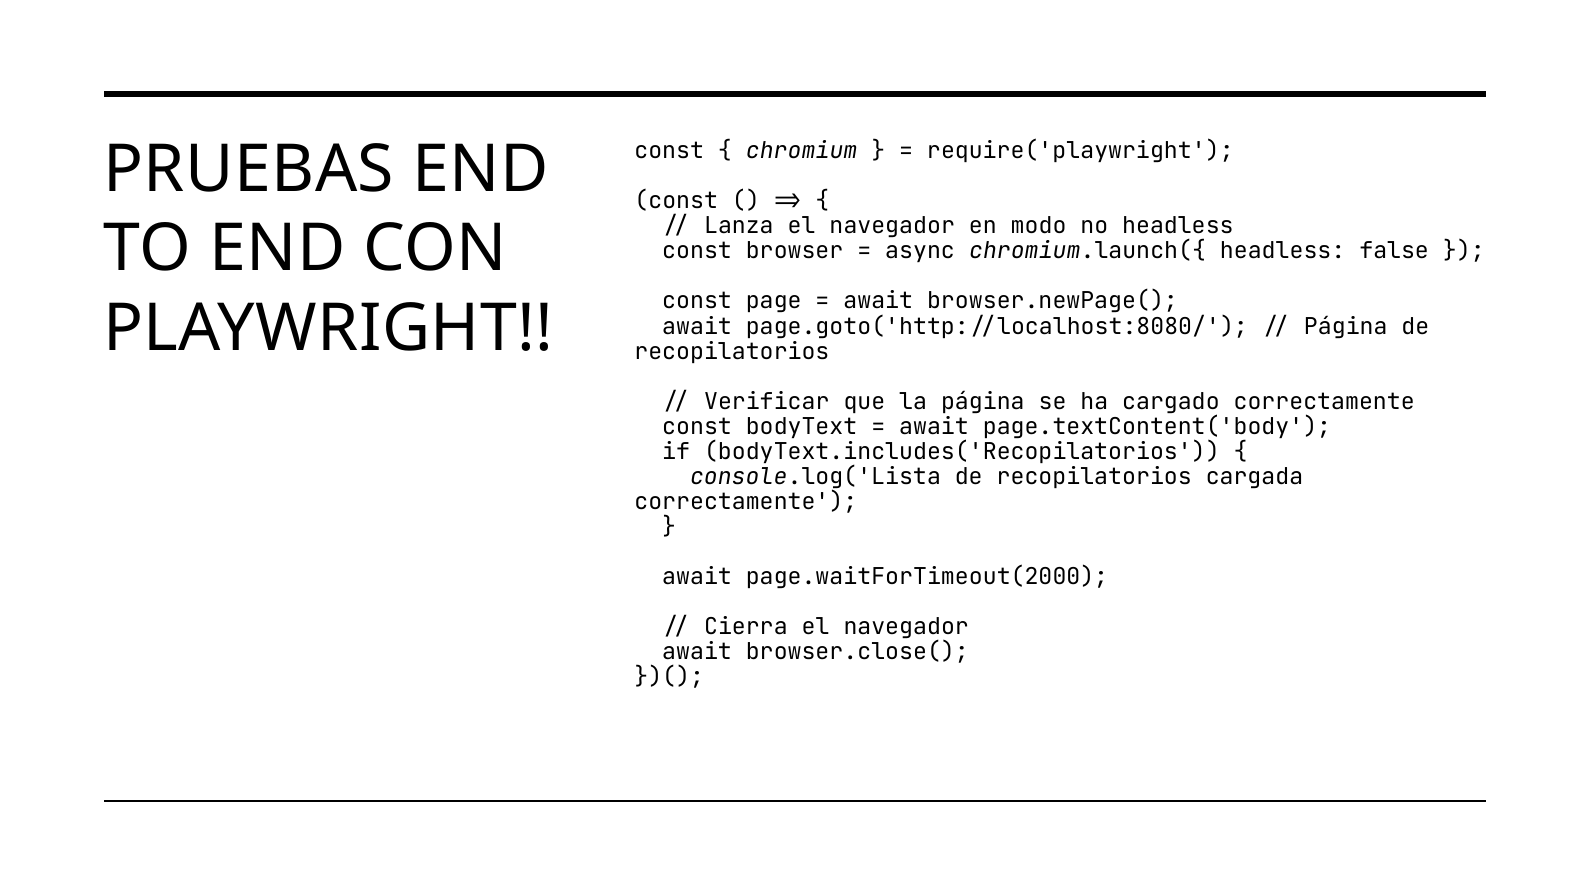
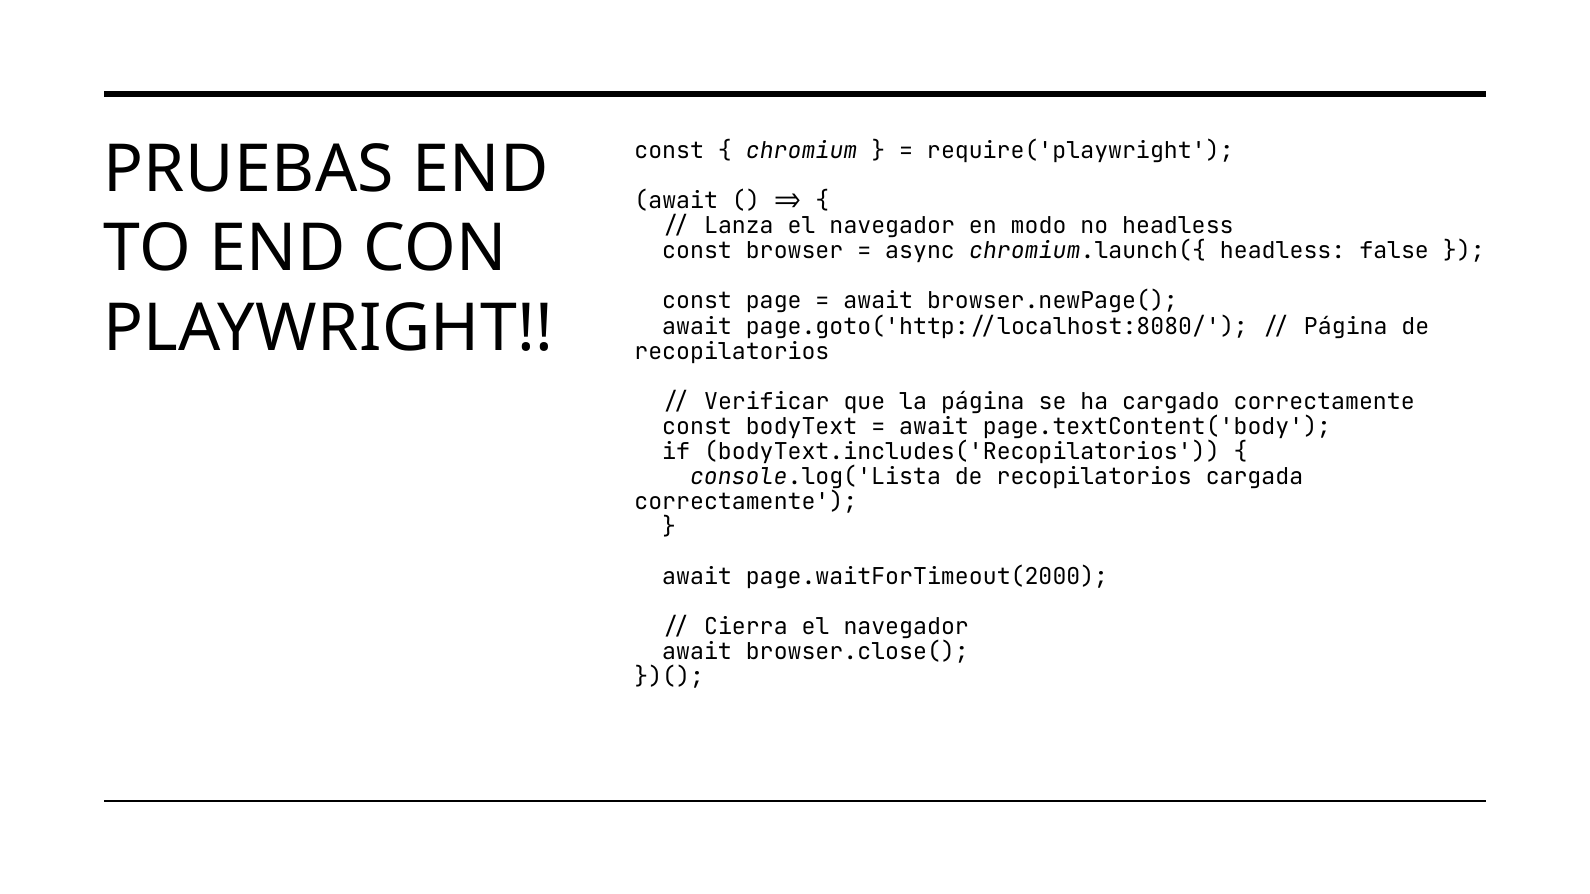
const: const -> await (676, 201)
